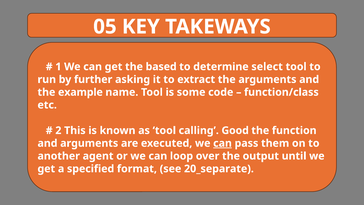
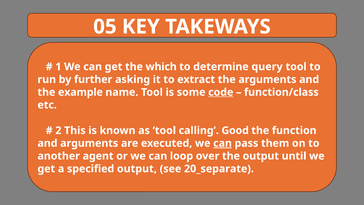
based: based -> which (161, 67)
select: select -> query (267, 67)
code underline: none -> present (221, 92)
specified format: format -> output (137, 169)
